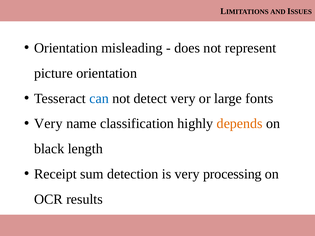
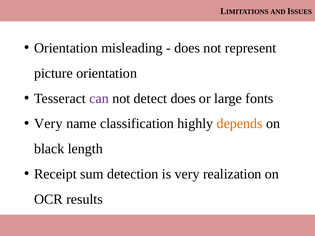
can colour: blue -> purple (99, 99)
detect very: very -> does (183, 99)
processing: processing -> realization (232, 174)
